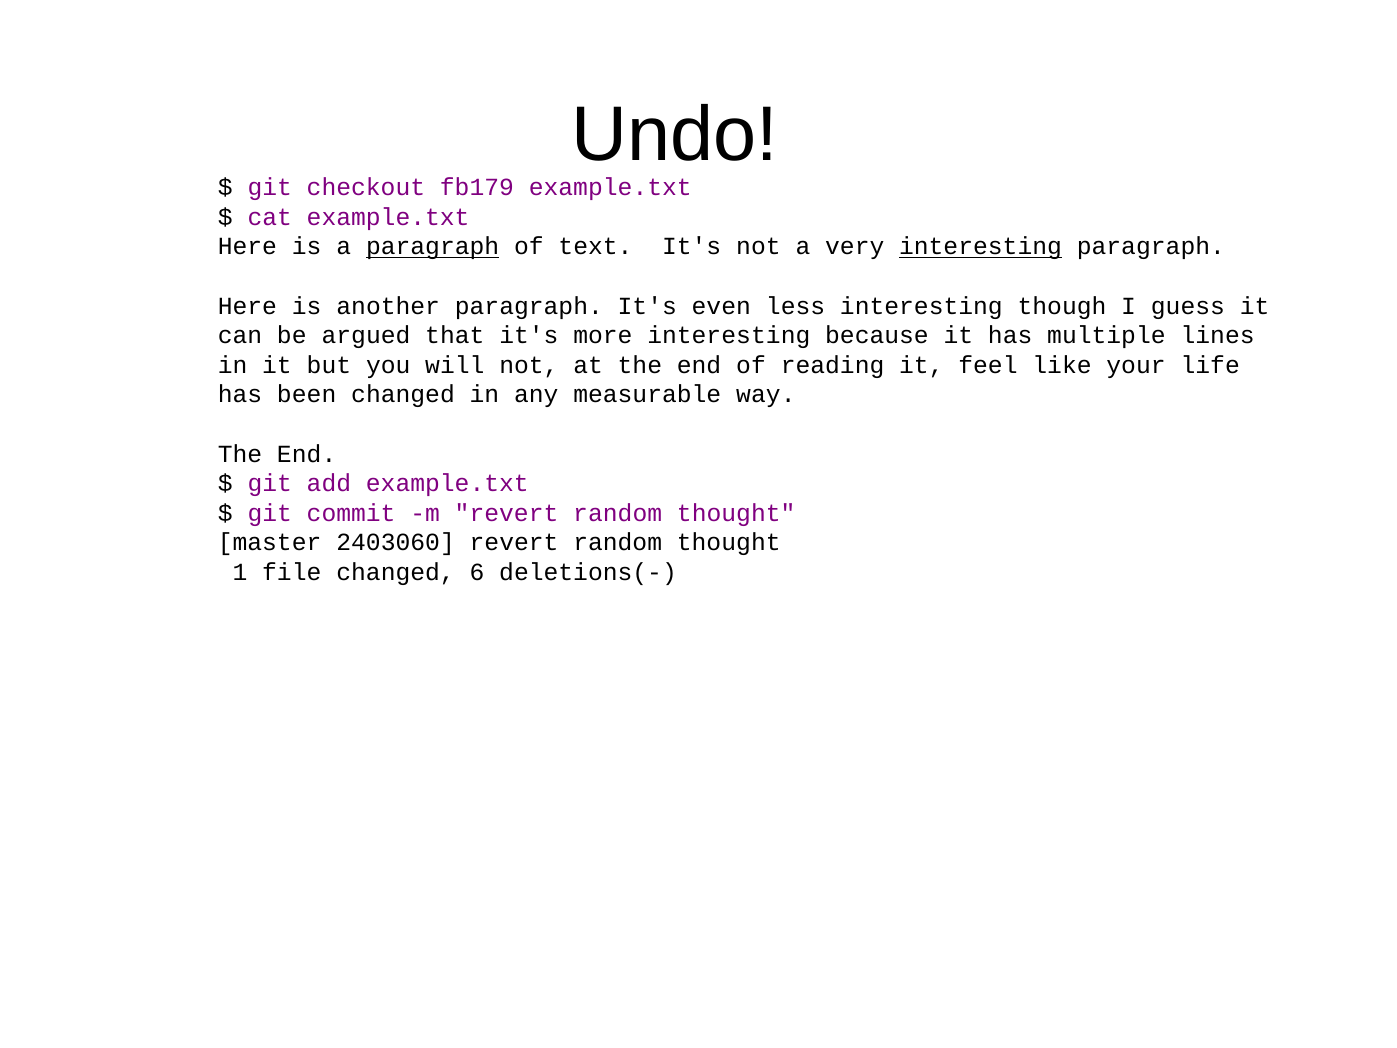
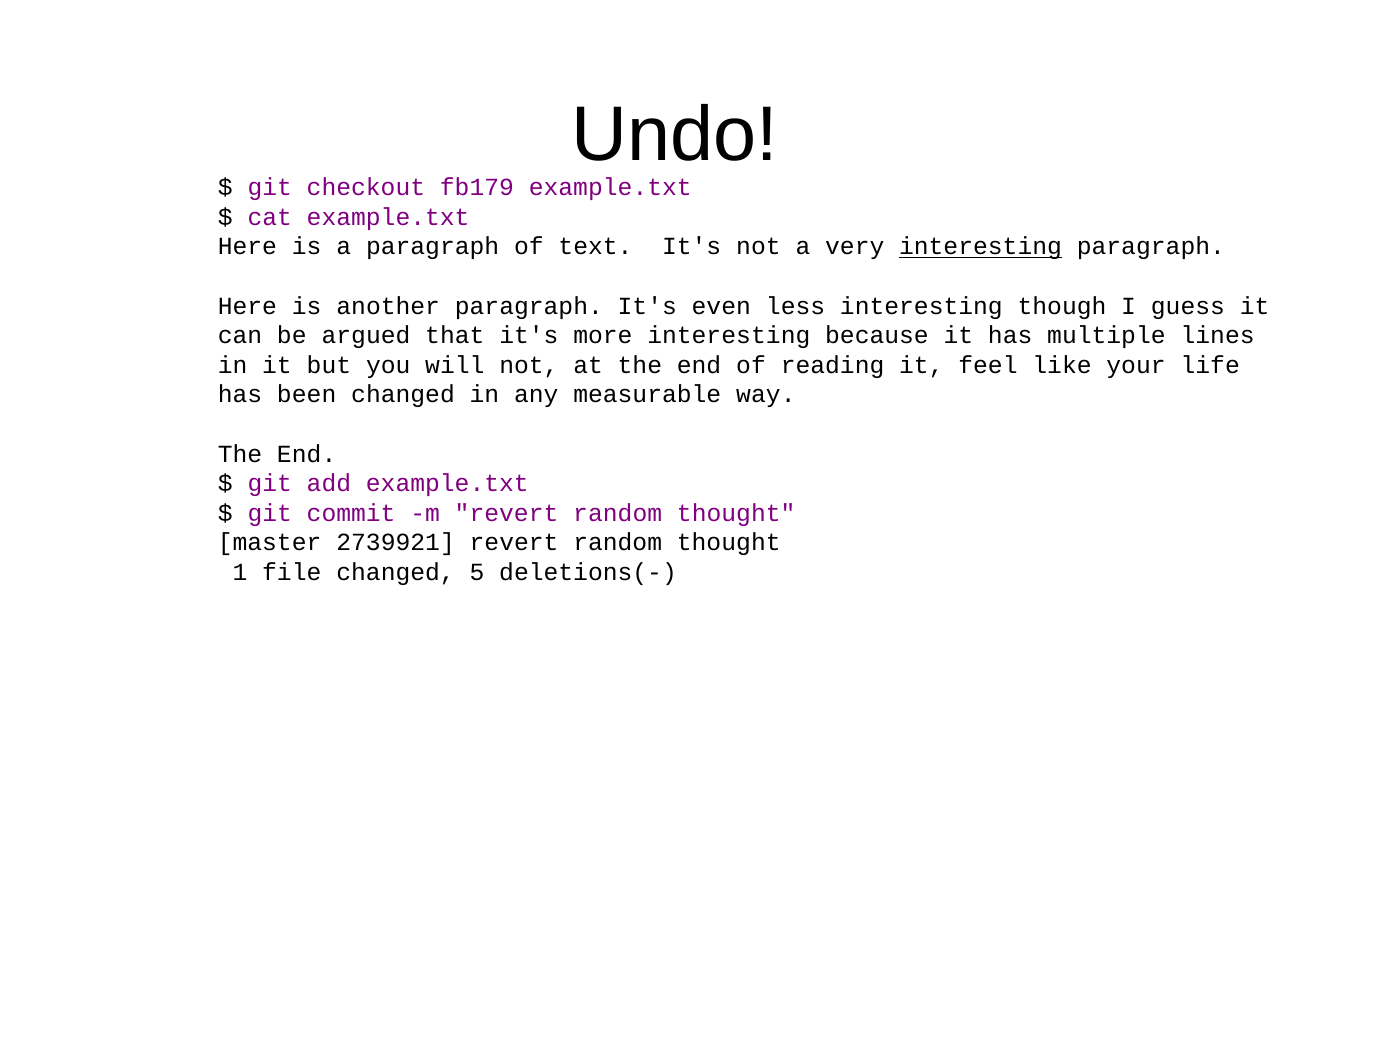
paragraph underline: present -> none (433, 247)
2403060: 2403060 -> 2739921 (396, 542)
6: 6 -> 5 (477, 572)
